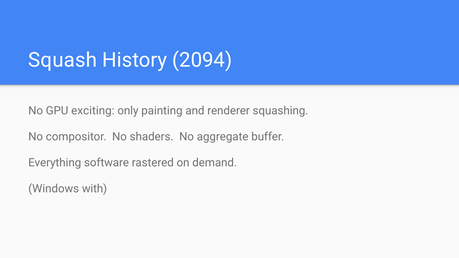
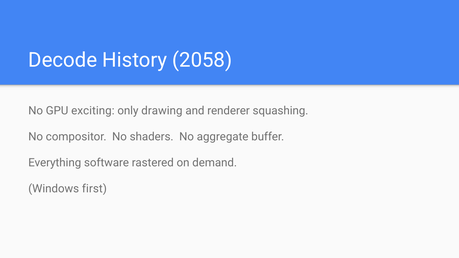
Squash: Squash -> Decode (63, 60)
2094: 2094 -> 2058 (202, 60)
painting: painting -> drawing (162, 111)
with: with -> first (94, 189)
